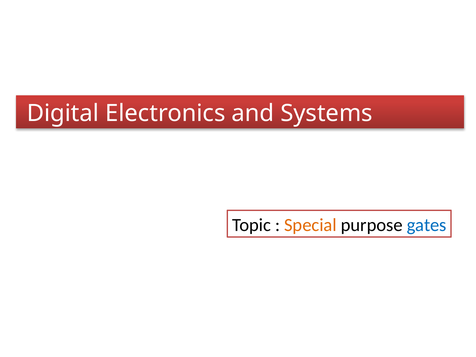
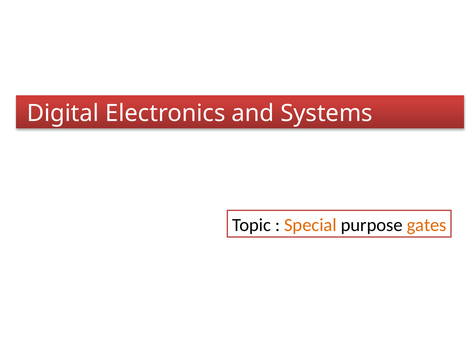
gates colour: blue -> orange (427, 225)
